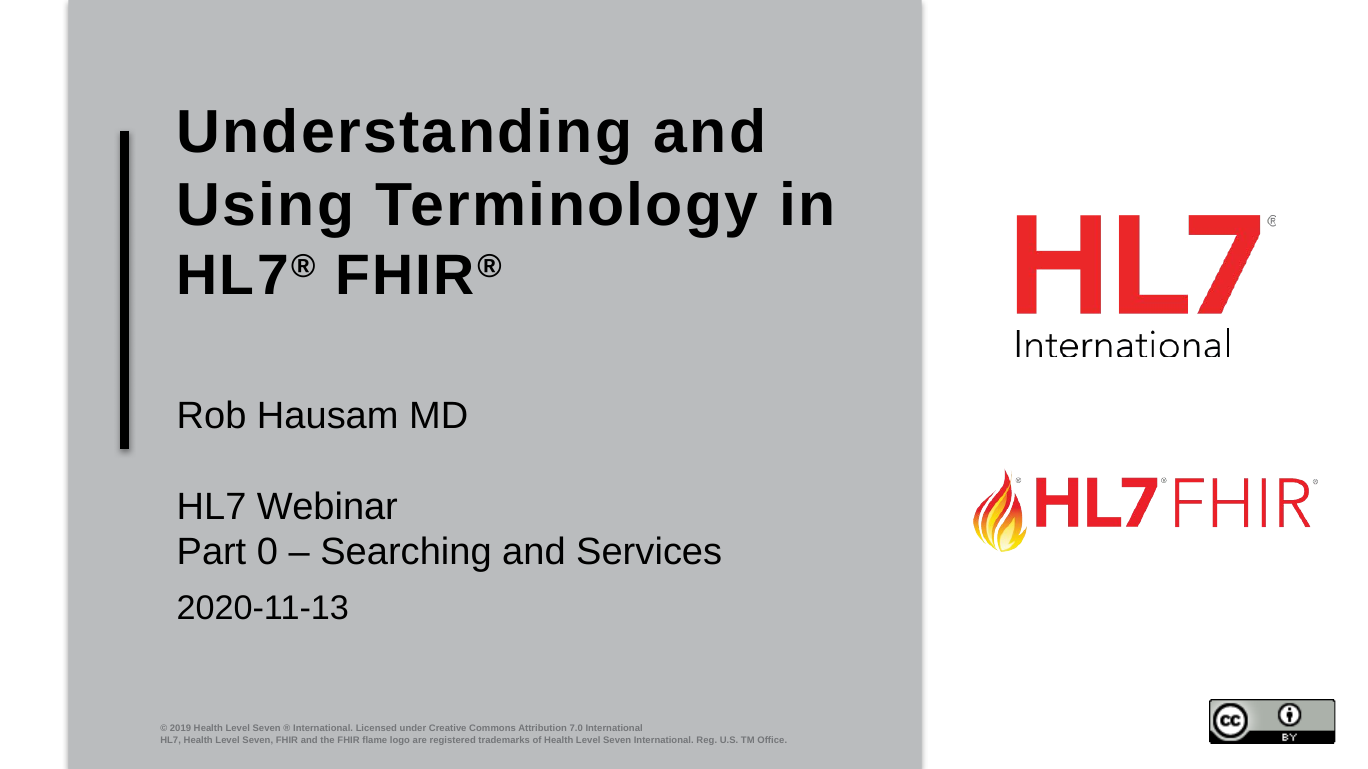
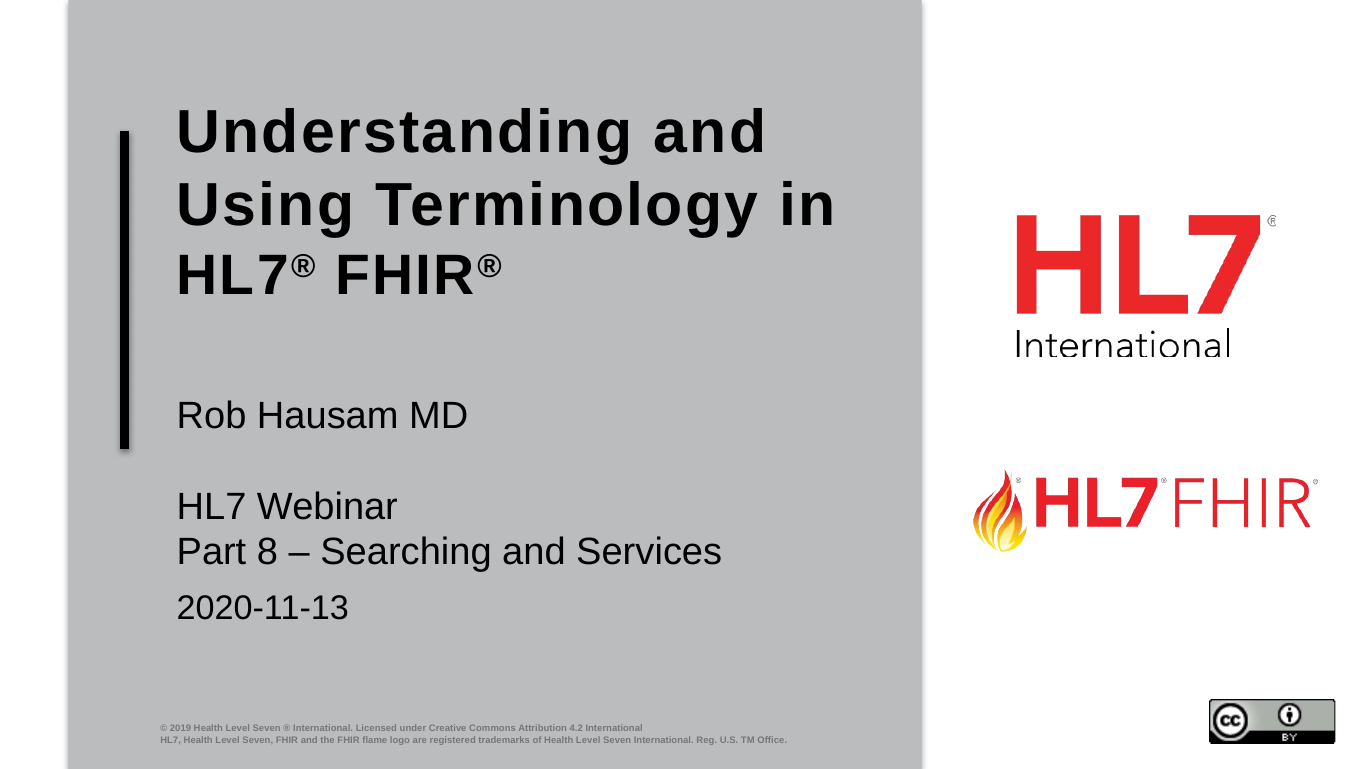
0: 0 -> 8 (267, 553)
7.0: 7.0 -> 4.2 (576, 729)
